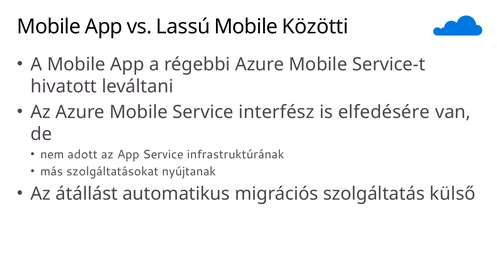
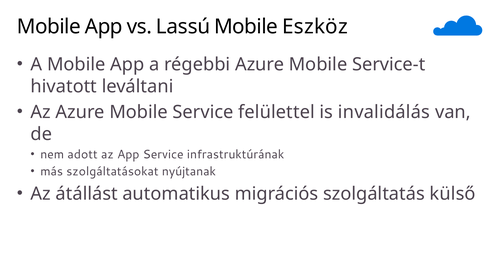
Közötti: Közötti -> Eszköz (315, 27)
interfész: interfész -> felülettel (276, 112)
elfedésére: elfedésére -> invalidálás (384, 112)
